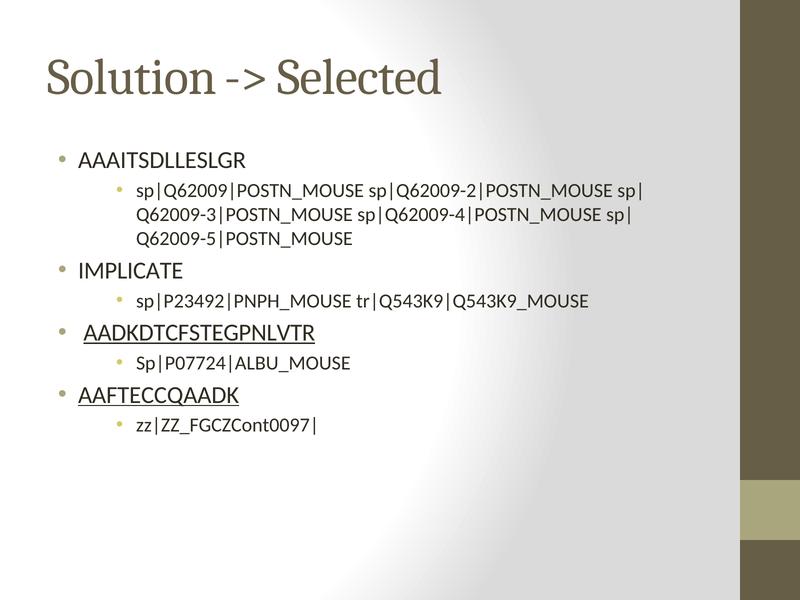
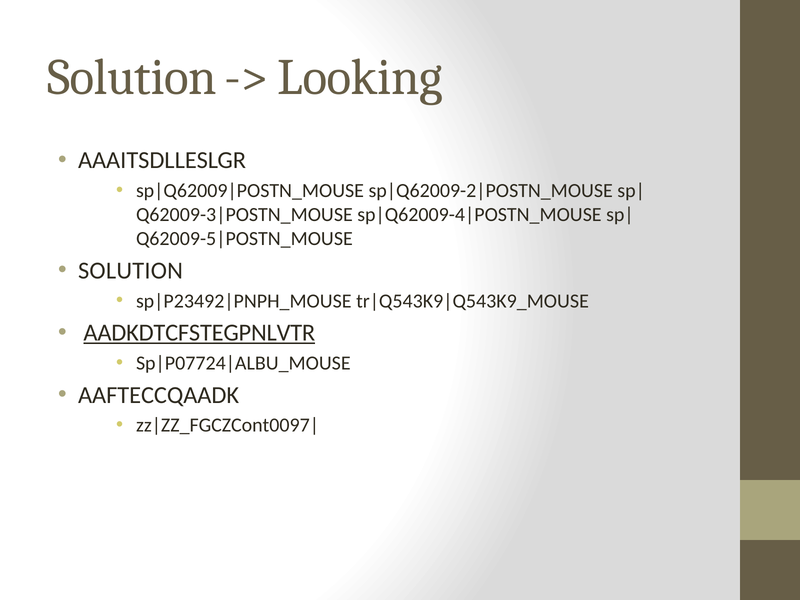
Selected: Selected -> Looking (360, 78)
IMPLICATE: IMPLICATE -> SOLUTION (130, 271)
AAFTECCQAADK underline: present -> none (159, 395)
